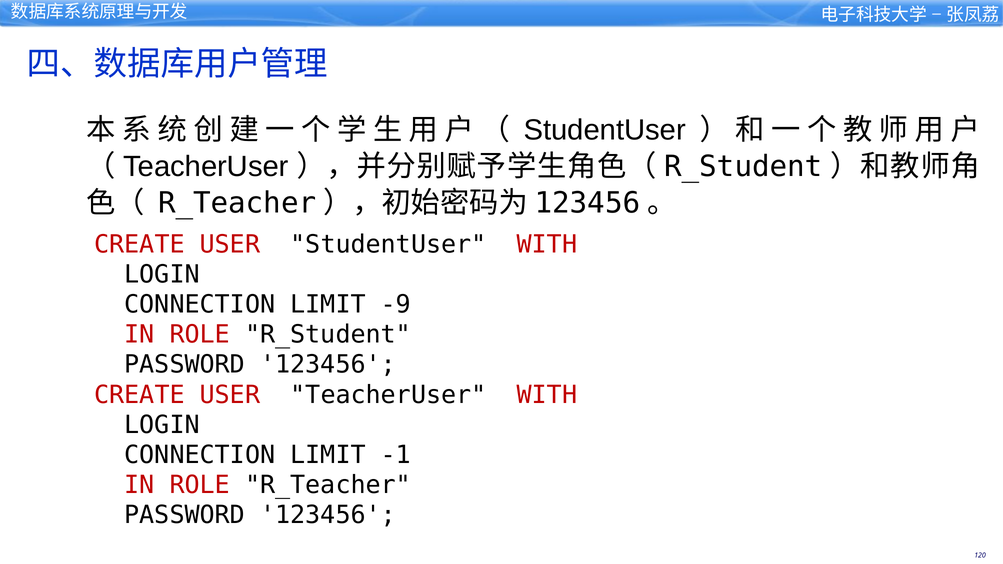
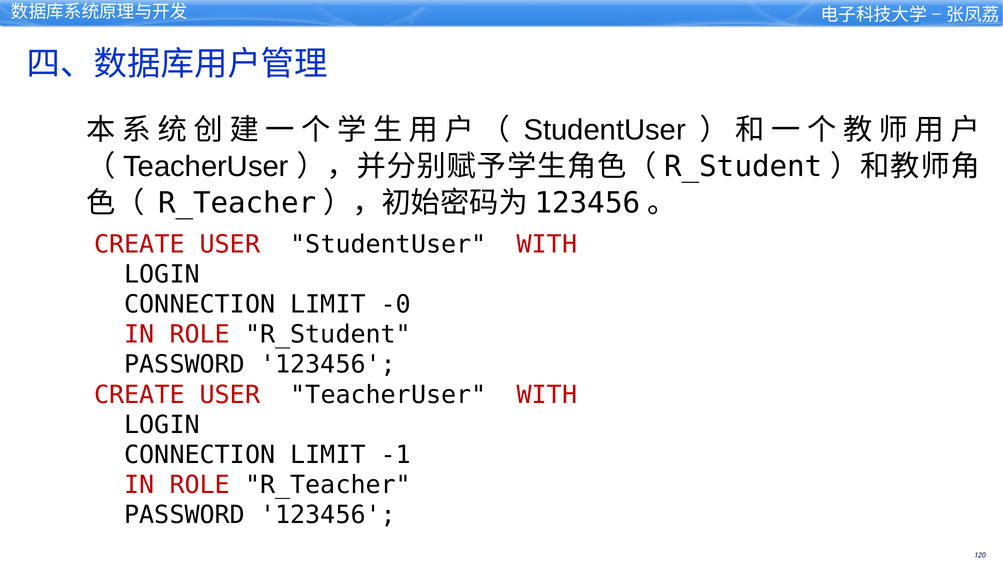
-9: -9 -> -0 (396, 305)
